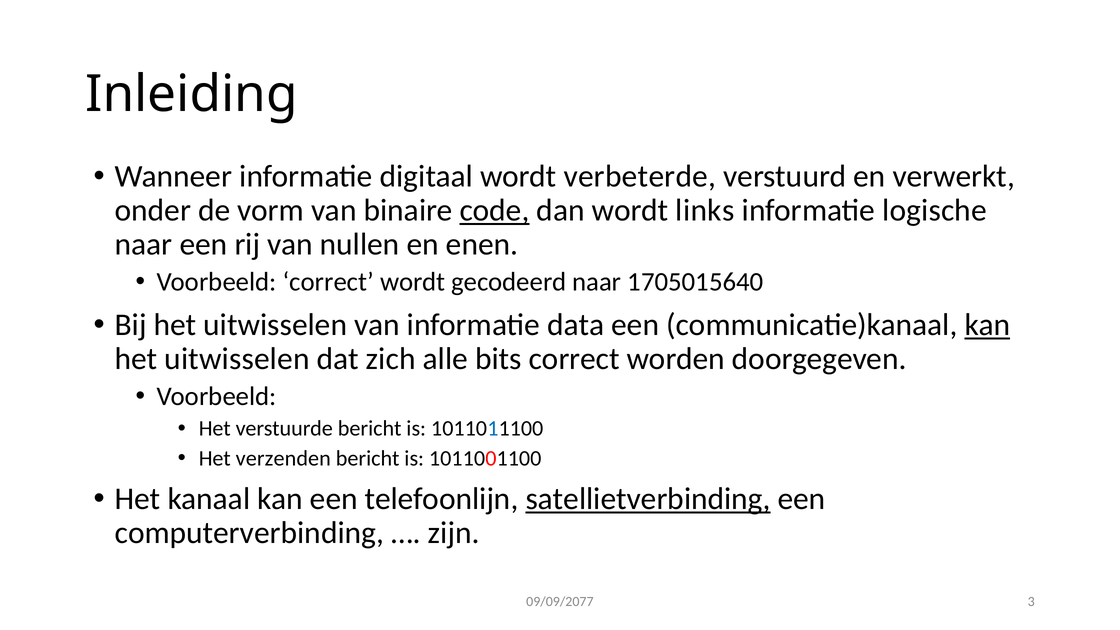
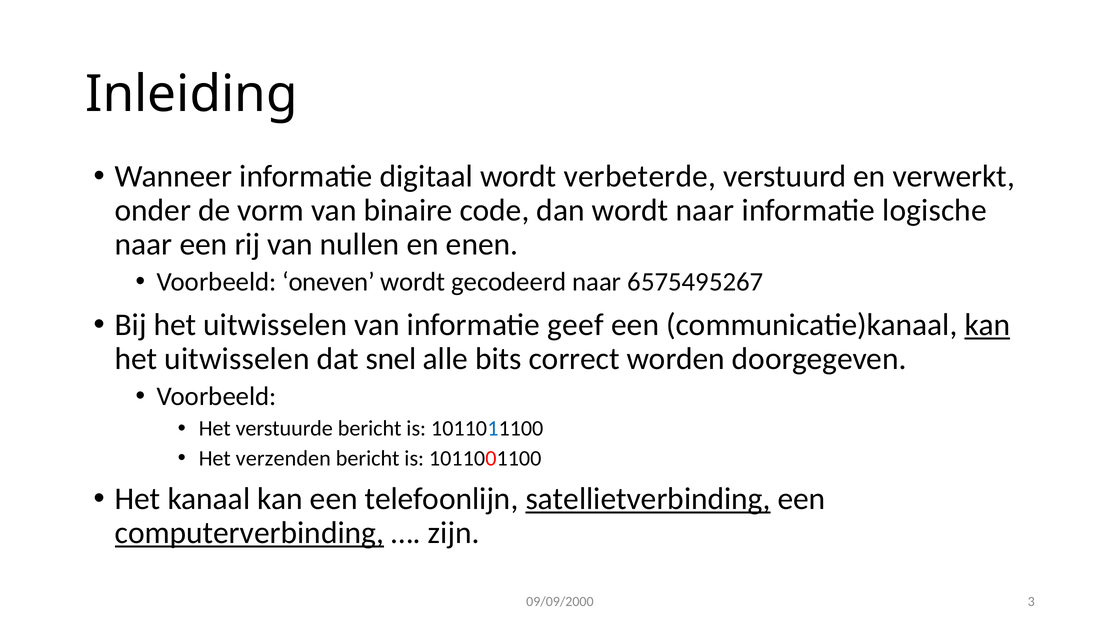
code underline: present -> none (495, 210)
wordt links: links -> naar (705, 210)
Voorbeeld correct: correct -> oneven (328, 282)
1705015640: 1705015640 -> 6575495267 (695, 282)
data: data -> geef (575, 325)
zich: zich -> snel (391, 359)
computerverbinding underline: none -> present (249, 533)
09/09/2077: 09/09/2077 -> 09/09/2000 (560, 602)
